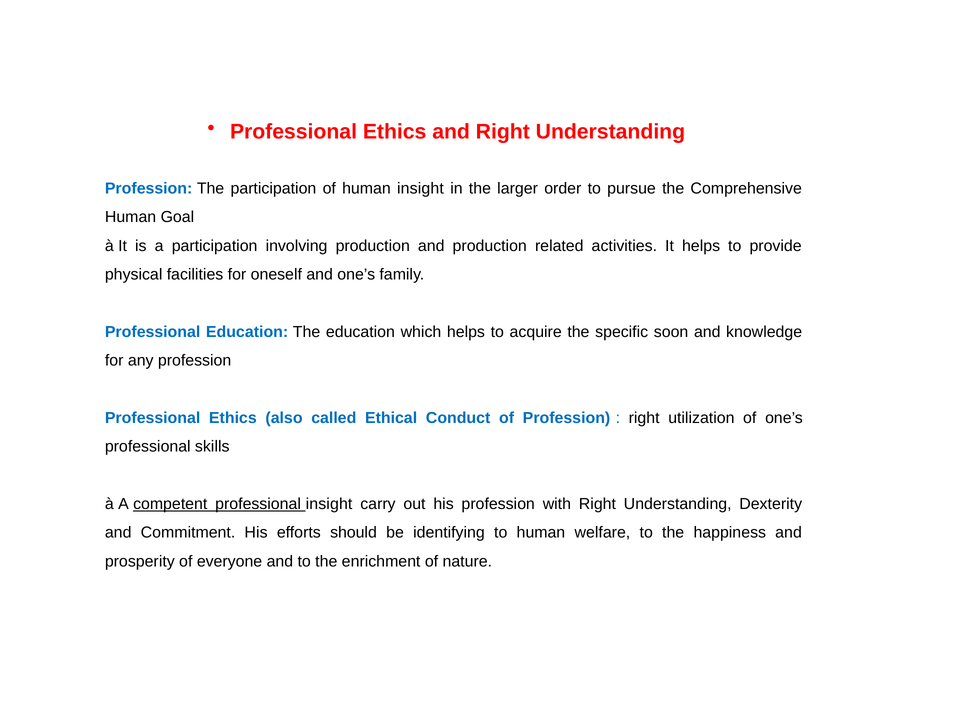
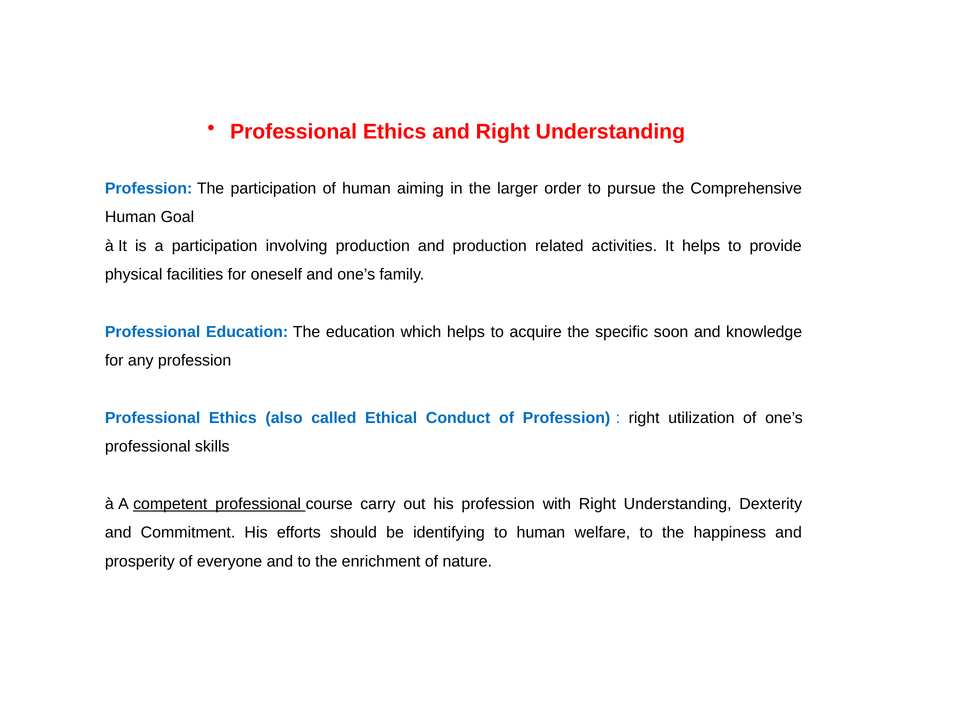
human insight: insight -> aiming (421, 189)
professional insight: insight -> course (329, 504)
